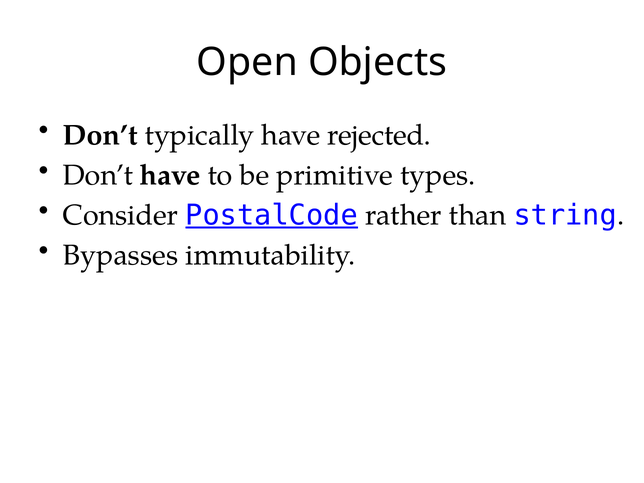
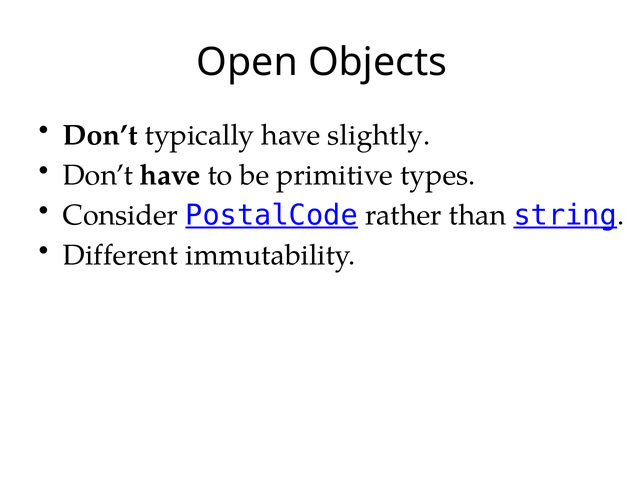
rejected: rejected -> slightly (379, 135)
string underline: none -> present (565, 215)
Bypasses: Bypasses -> Different (120, 255)
